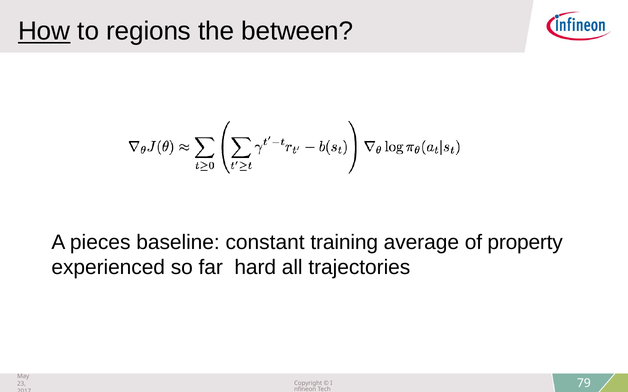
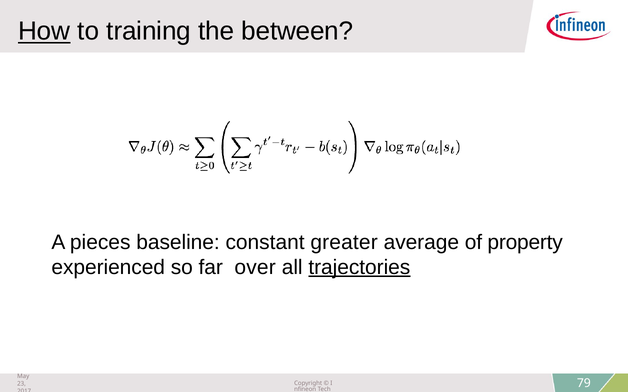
regions: regions -> training (149, 31)
training: training -> greater (344, 242)
hard: hard -> over (255, 268)
trajectories underline: none -> present (359, 268)
